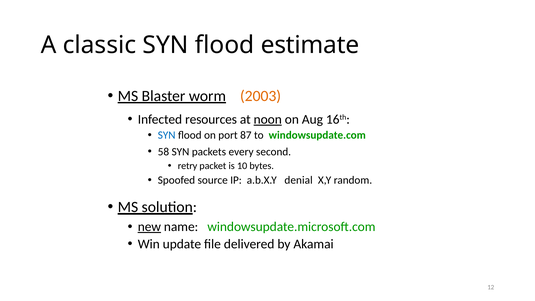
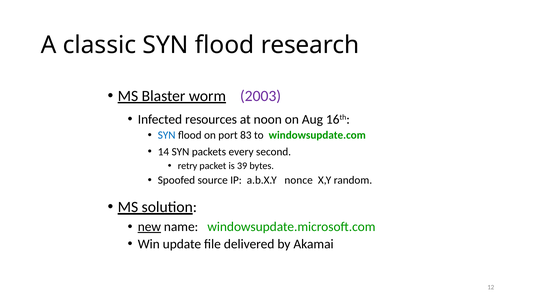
estimate: estimate -> research (310, 45)
2003 colour: orange -> purple (261, 96)
noon underline: present -> none (268, 119)
87: 87 -> 83 (246, 135)
58: 58 -> 14 (163, 152)
10: 10 -> 39 (242, 166)
denial: denial -> nonce (299, 180)
